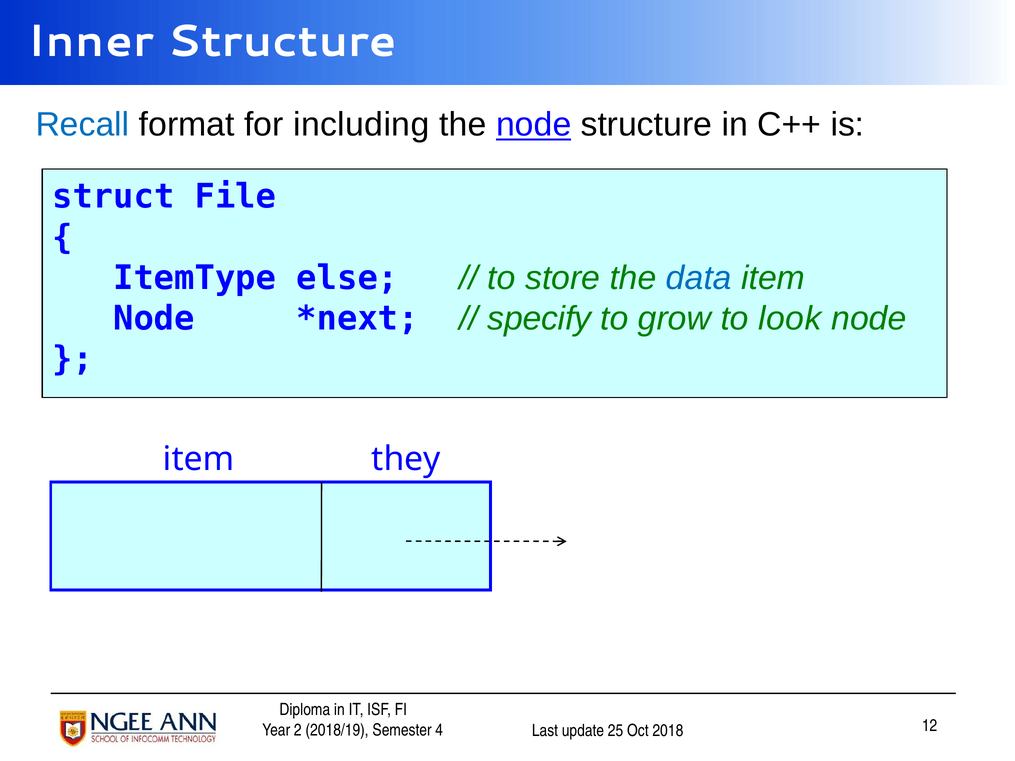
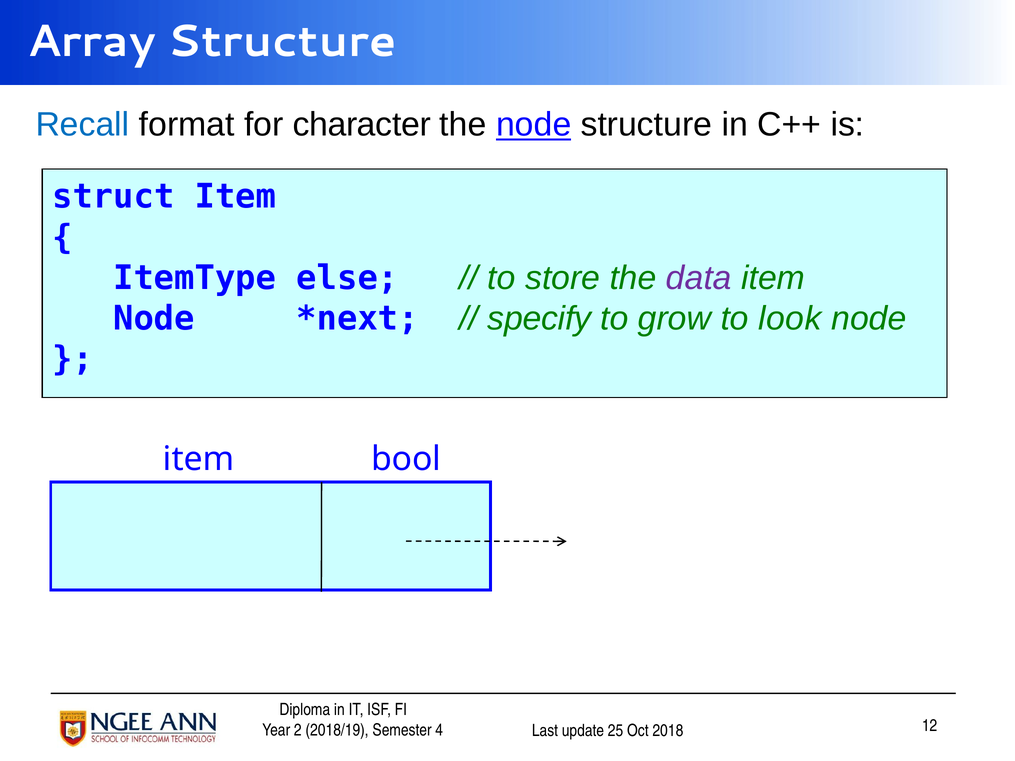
Inner: Inner -> Array (91, 41)
including: including -> character (362, 125)
struct File: File -> Item (235, 197)
data colour: blue -> purple (699, 278)
they: they -> bool (406, 459)
